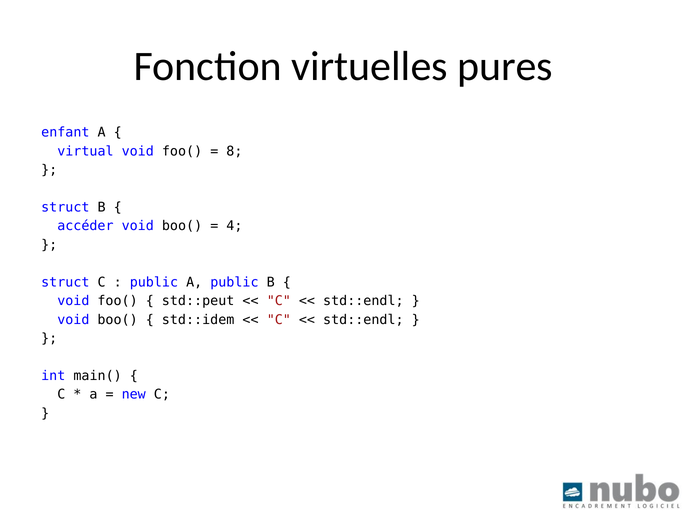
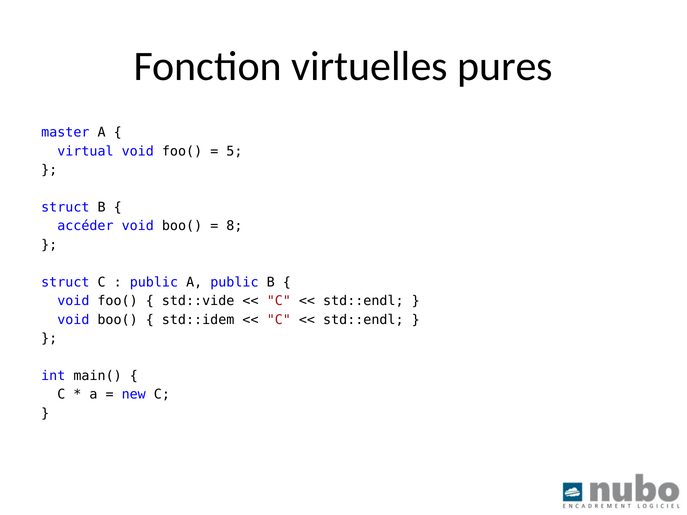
enfant: enfant -> master (65, 133)
8: 8 -> 5 (234, 151)
4: 4 -> 8 (234, 226)
std::peut: std::peut -> std::vide (198, 301)
